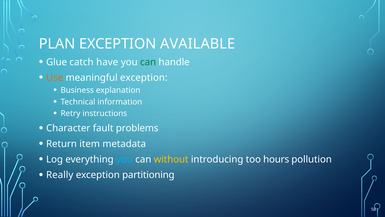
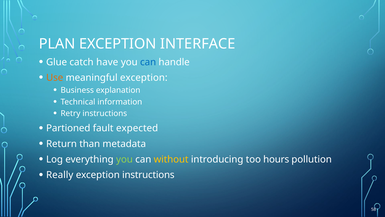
AVAILABLE: AVAILABLE -> INTERFACE (198, 44)
can colour: green -> blue (148, 62)
Character: Character -> Partioned (68, 128)
problems: problems -> expected (137, 128)
item: item -> than (90, 144)
you colour: light blue -> light green (124, 159)
exception partitioning: partitioning -> instructions (148, 175)
